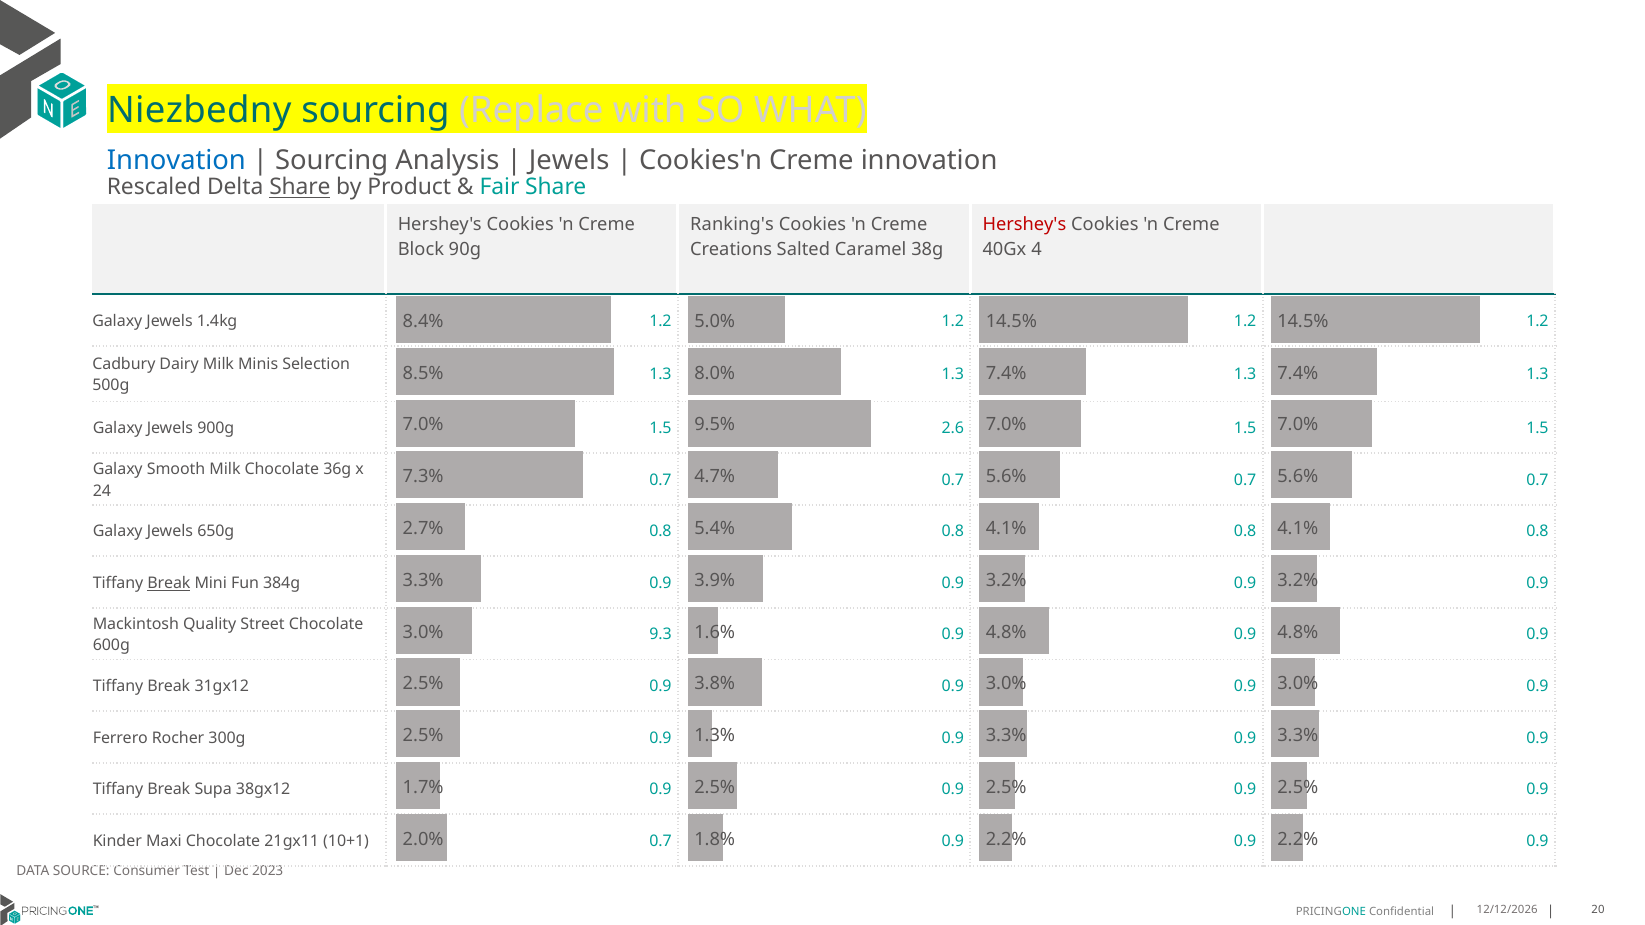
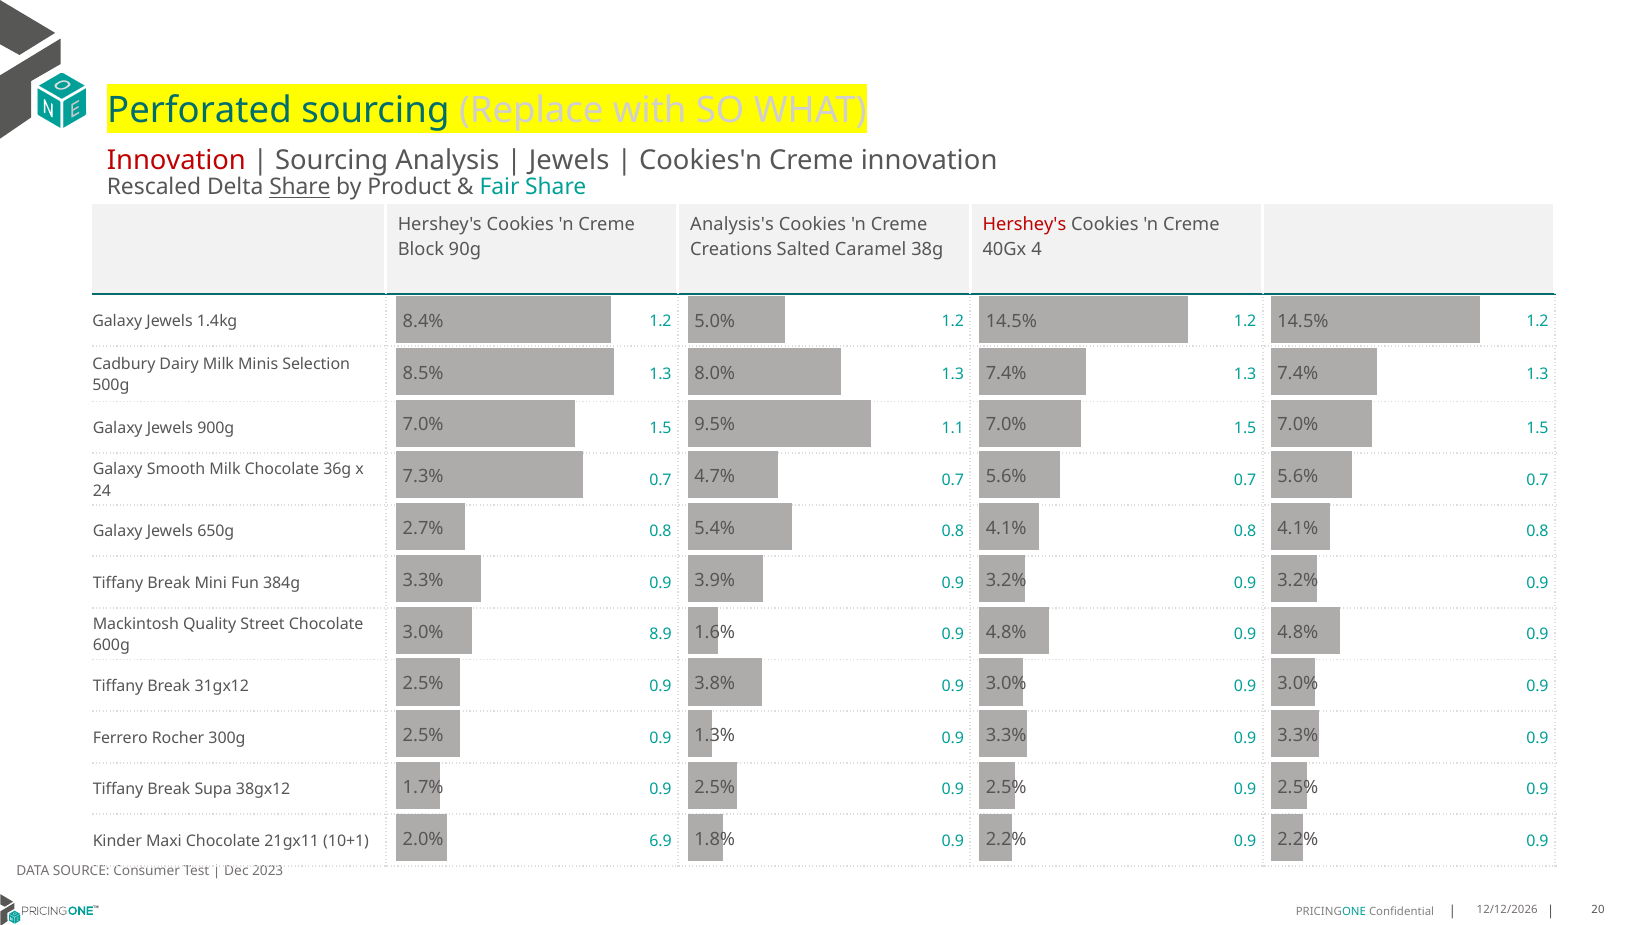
Niezbedny: Niezbedny -> Perforated (199, 111)
Innovation colour: blue -> red (176, 160)
Ranking's: Ranking's -> Analysis's (732, 224)
2.6: 2.6 -> 1.1 (953, 428)
Break underline: present -> none (169, 583)
9.3: 9.3 -> 8.9 (660, 635)
10+1 0.7: 0.7 -> 6.9 (660, 841)
